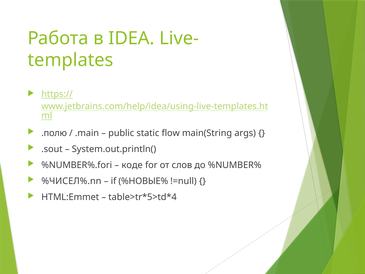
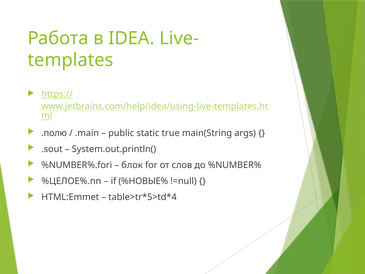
flow: flow -> true (171, 133)
коде: коде -> блок (132, 165)
%ЧИСЕЛ%.nn: %ЧИСЕЛ%.nn -> %ЦЕЛОЕ%.nn (71, 181)
